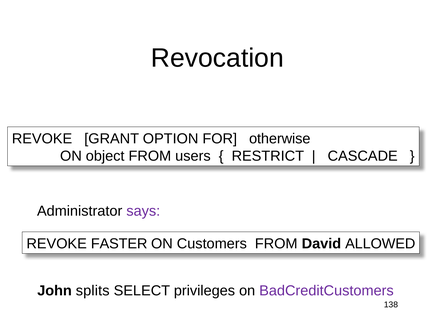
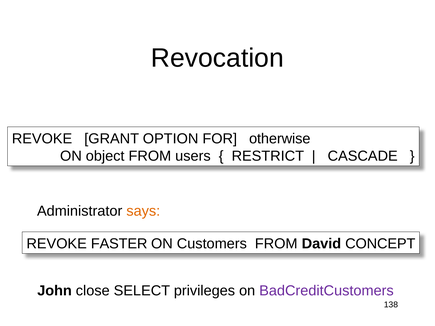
says colour: purple -> orange (143, 211)
ALLOWED: ALLOWED -> CONCEPT (380, 244)
splits: splits -> close (93, 291)
